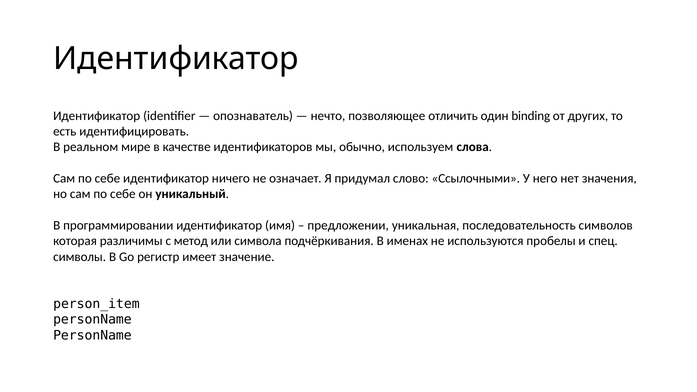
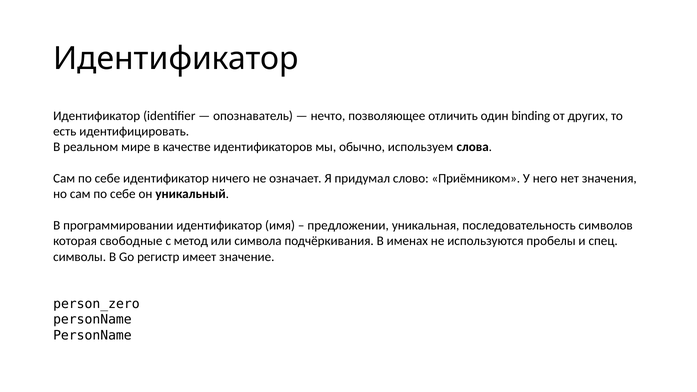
Ссылочными: Ссылочными -> Приёмником (476, 178)
различимы: различимы -> свободные (131, 241)
person_item: person_item -> person_zero (96, 304)
